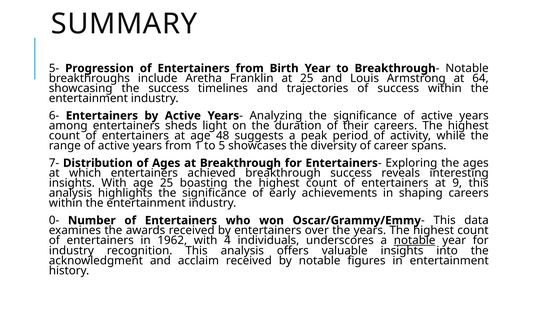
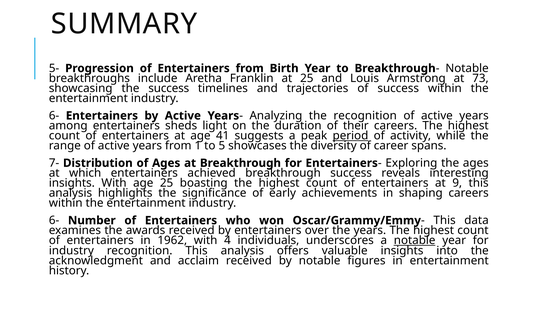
64: 64 -> 73 (480, 78)
Analyzing the significance: significance -> recognition (365, 116)
48: 48 -> 41 (223, 136)
period underline: none -> present (350, 136)
0-: 0- -> 6- (54, 221)
